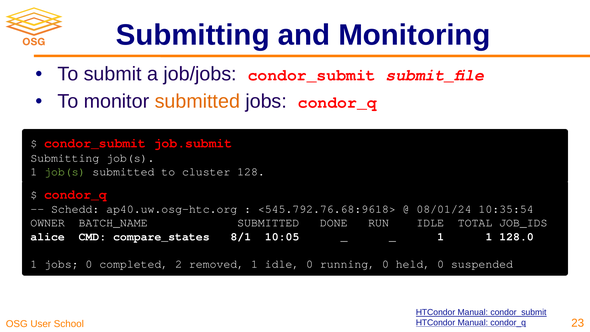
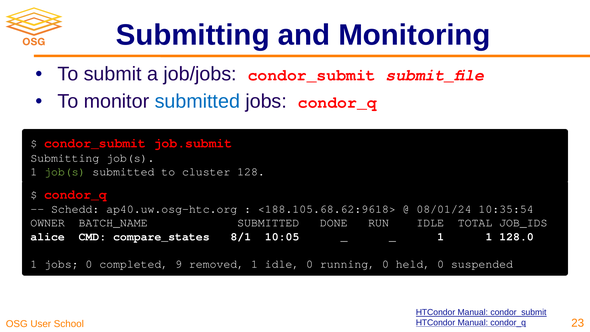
submitted colour: orange -> blue (197, 101)
<545.792.76.68:9618>: <545.792.76.68:9618> -> <188.105.68.62:9618> (327, 209)
2: 2 -> 9 (179, 264)
